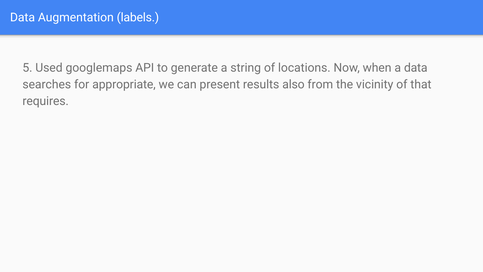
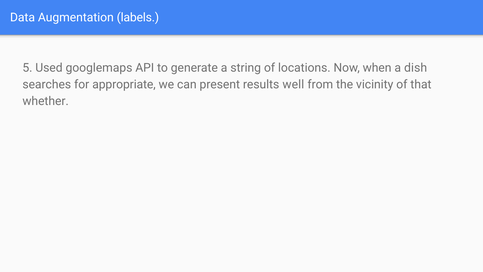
a data: data -> dish (416, 68)
also: also -> well (293, 84)
requires: requires -> whether (46, 101)
